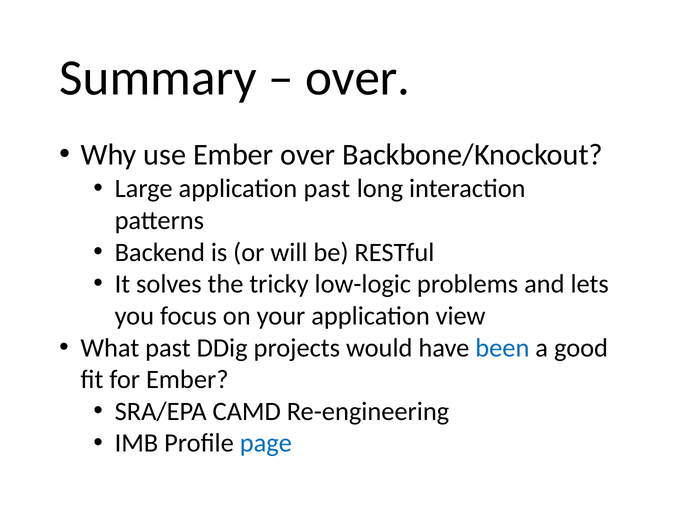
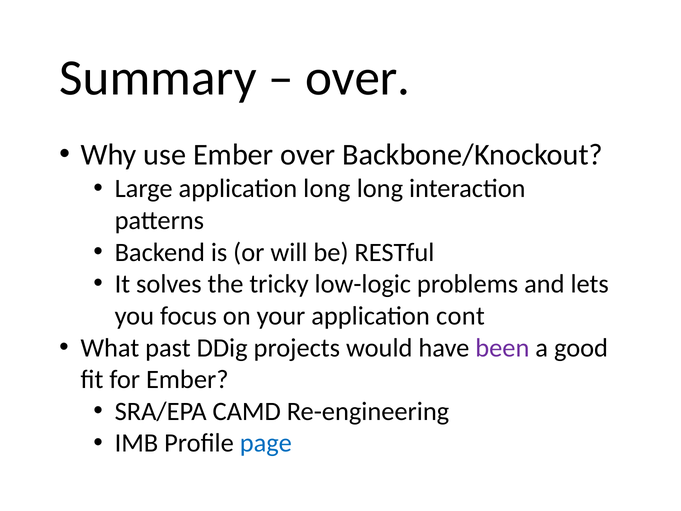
application past: past -> long (327, 189)
view: view -> cont (460, 316)
been colour: blue -> purple (502, 348)
